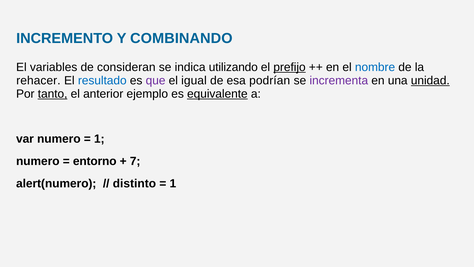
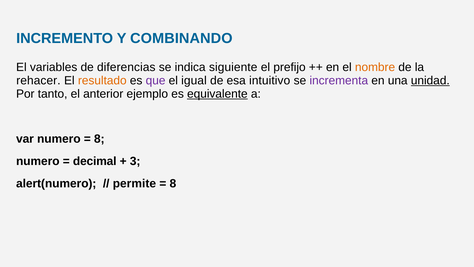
consideran: consideran -> diferencias (126, 67)
utilizando: utilizando -> siguiente (233, 67)
prefijo underline: present -> none (290, 67)
nombre colour: blue -> orange (375, 67)
resultado colour: blue -> orange (102, 80)
podrían: podrían -> intuitivo (270, 80)
tanto underline: present -> none (53, 94)
1: 1 -> 8 (99, 139)
entorno: entorno -> decimal (95, 161)
7: 7 -> 3 (135, 161)
distinto: distinto -> permite (134, 183)
1: 1 -> 8 (173, 183)
